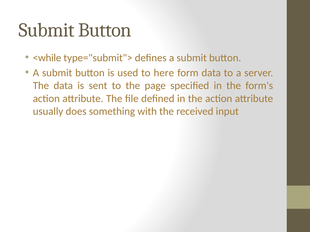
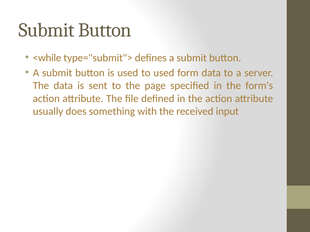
to here: here -> used (164, 73)
